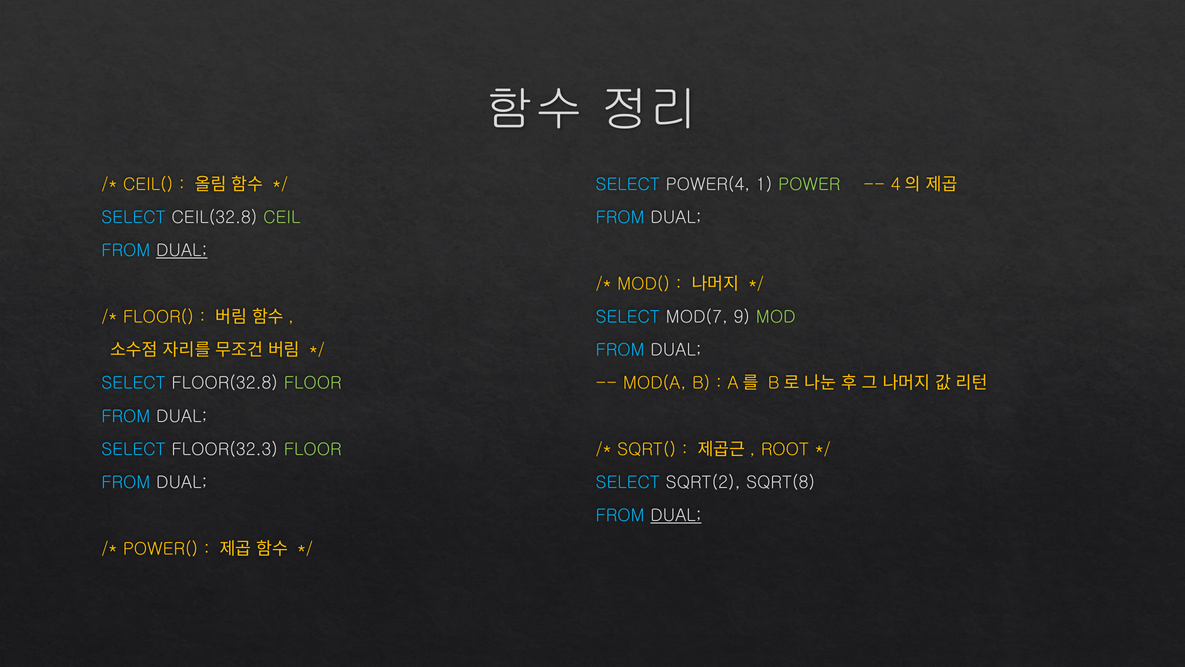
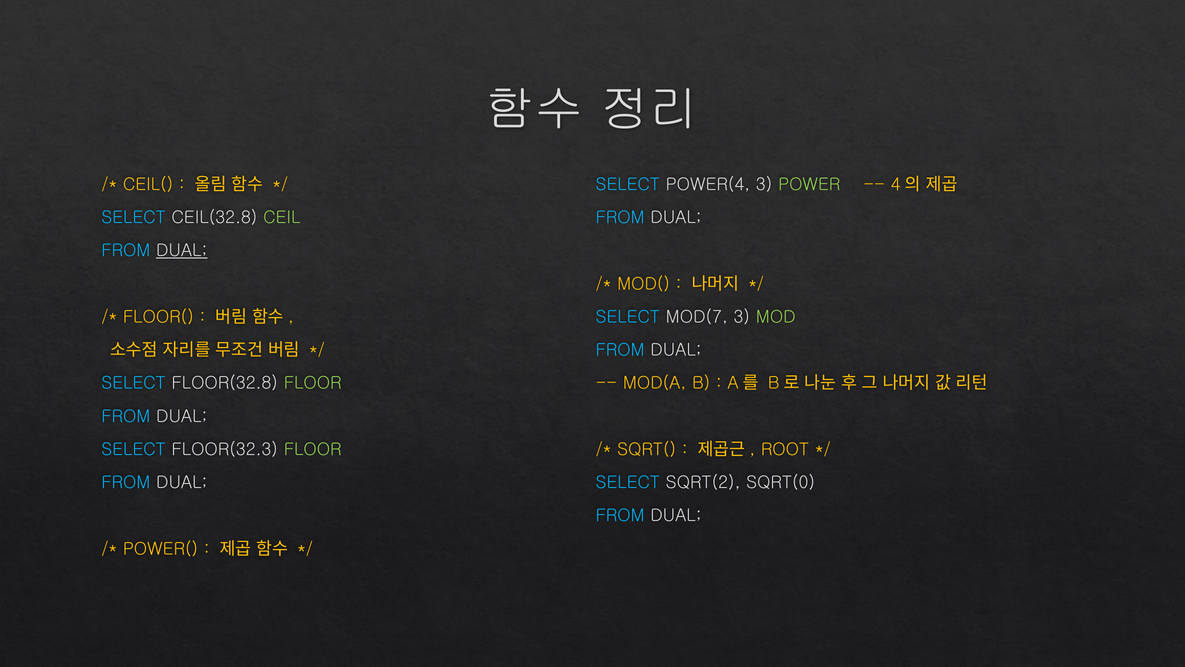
POWER(4 1: 1 -> 3 (764, 184)
MOD(7 9: 9 -> 3 (742, 317)
SQRT(8: SQRT(8 -> SQRT(0 (781, 482)
DUAL underline: present -> none (676, 515)
